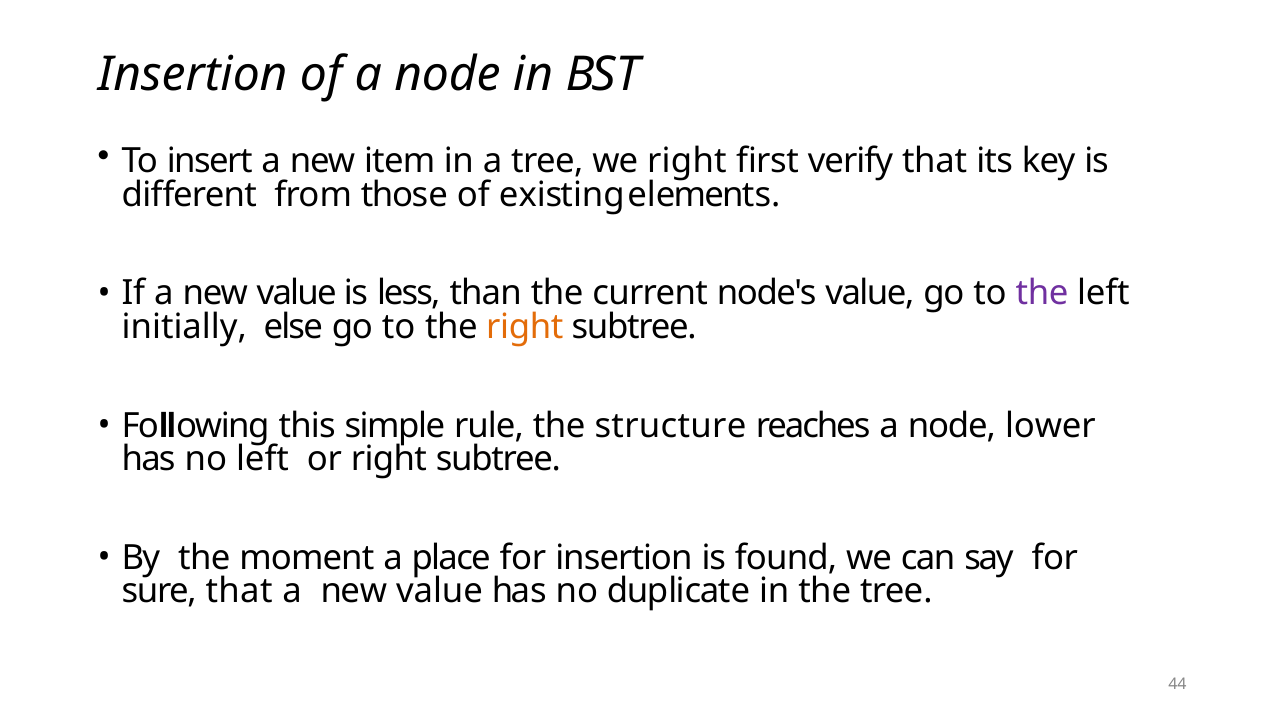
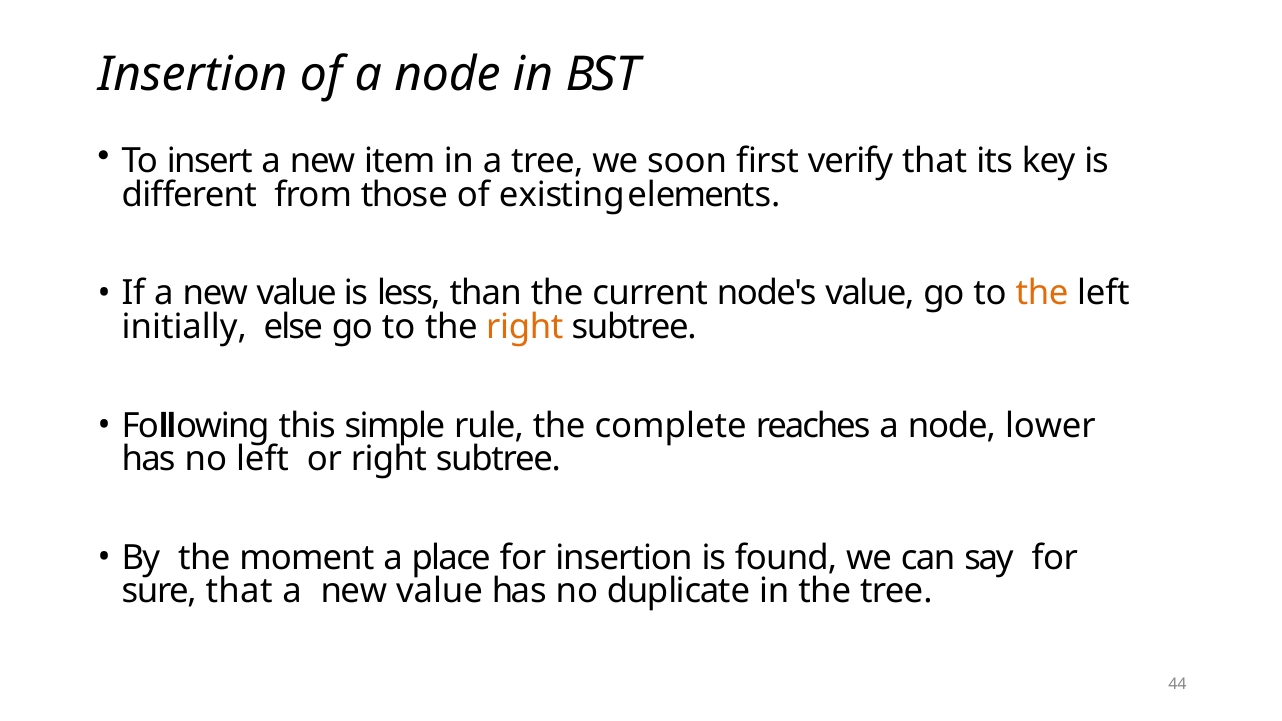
we right: right -> soon (687, 161)
the colour: purple -> orange (1042, 294)
structure: structure -> complete (671, 426)
